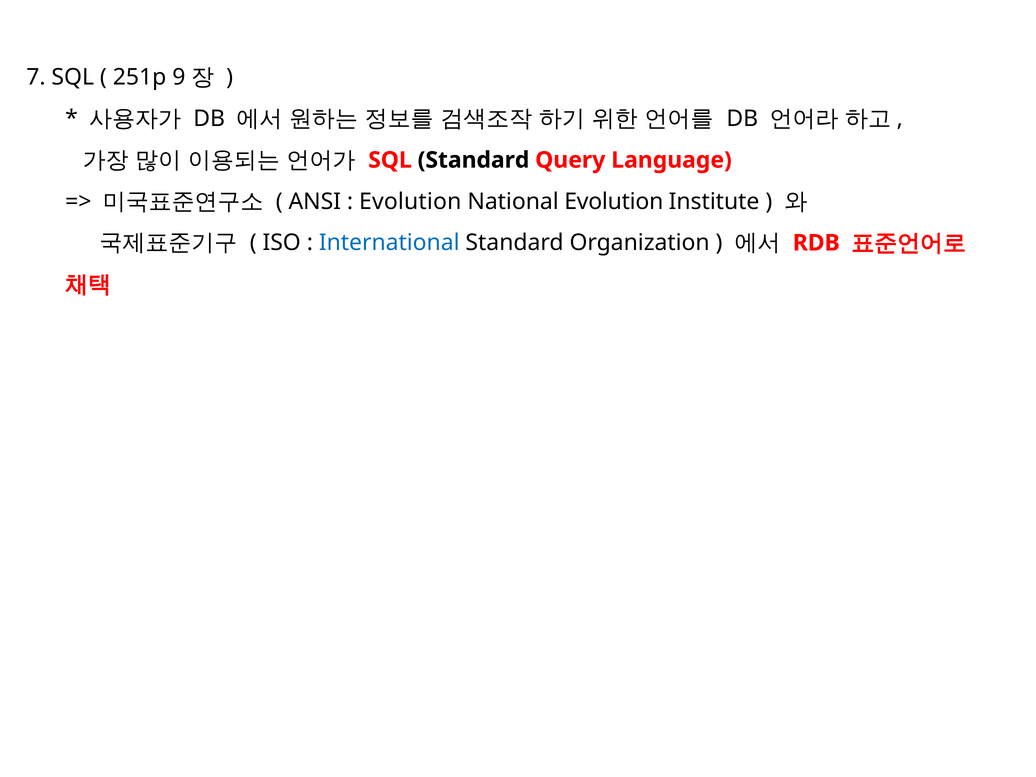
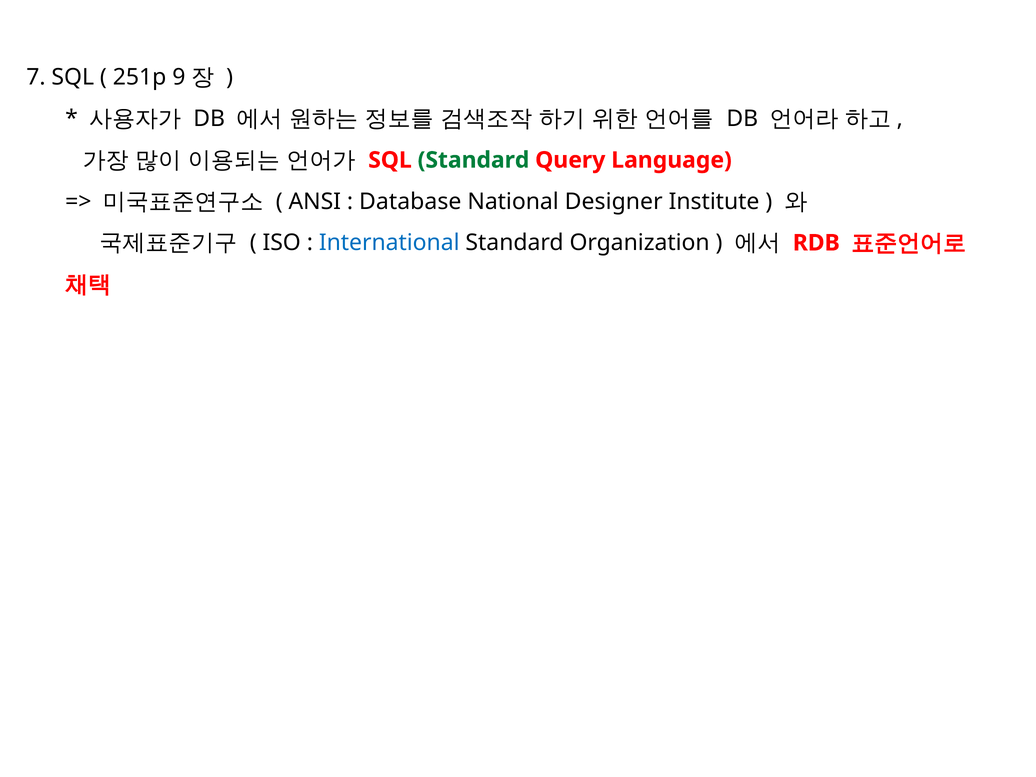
Standard colour: black -> green (474, 160)
Evolution: Evolution -> Database (410, 201)
National Evolution: Evolution -> Designer (614, 201)
